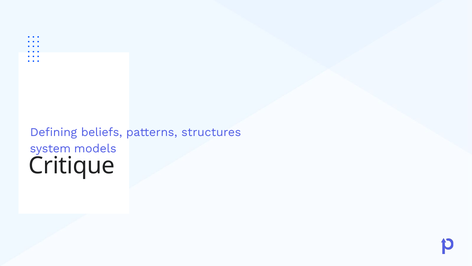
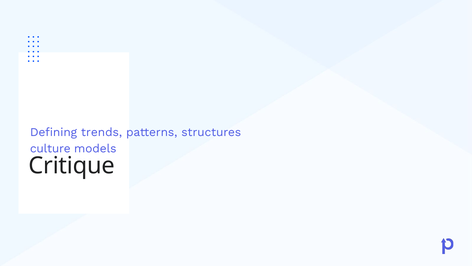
beliefs: beliefs -> trends (102, 132)
system: system -> culture (50, 148)
